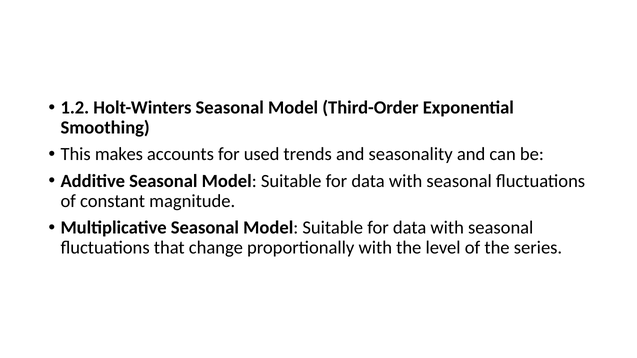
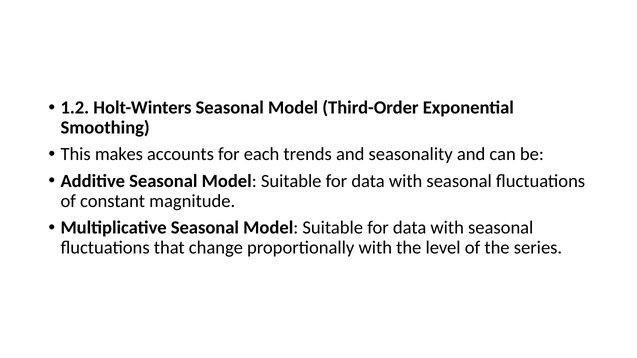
used: used -> each (262, 154)
